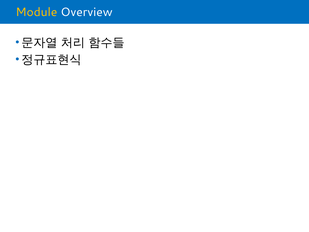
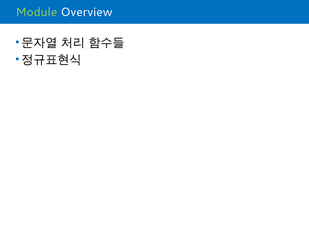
Module colour: yellow -> light green (36, 12)
